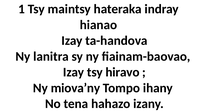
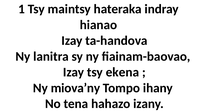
hiravo: hiravo -> ekena (122, 72)
